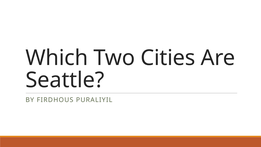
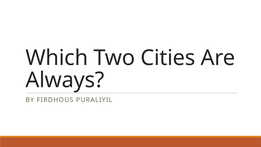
Seattle: Seattle -> Always (65, 80)
